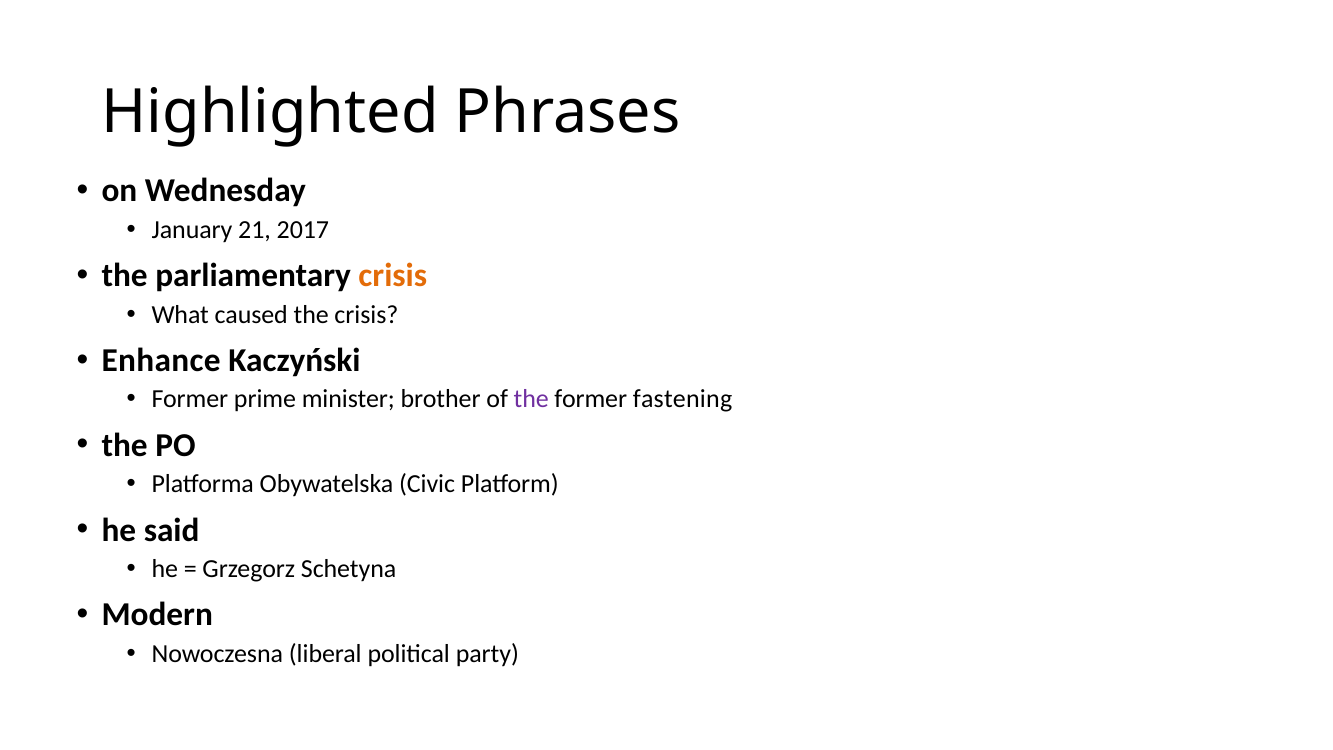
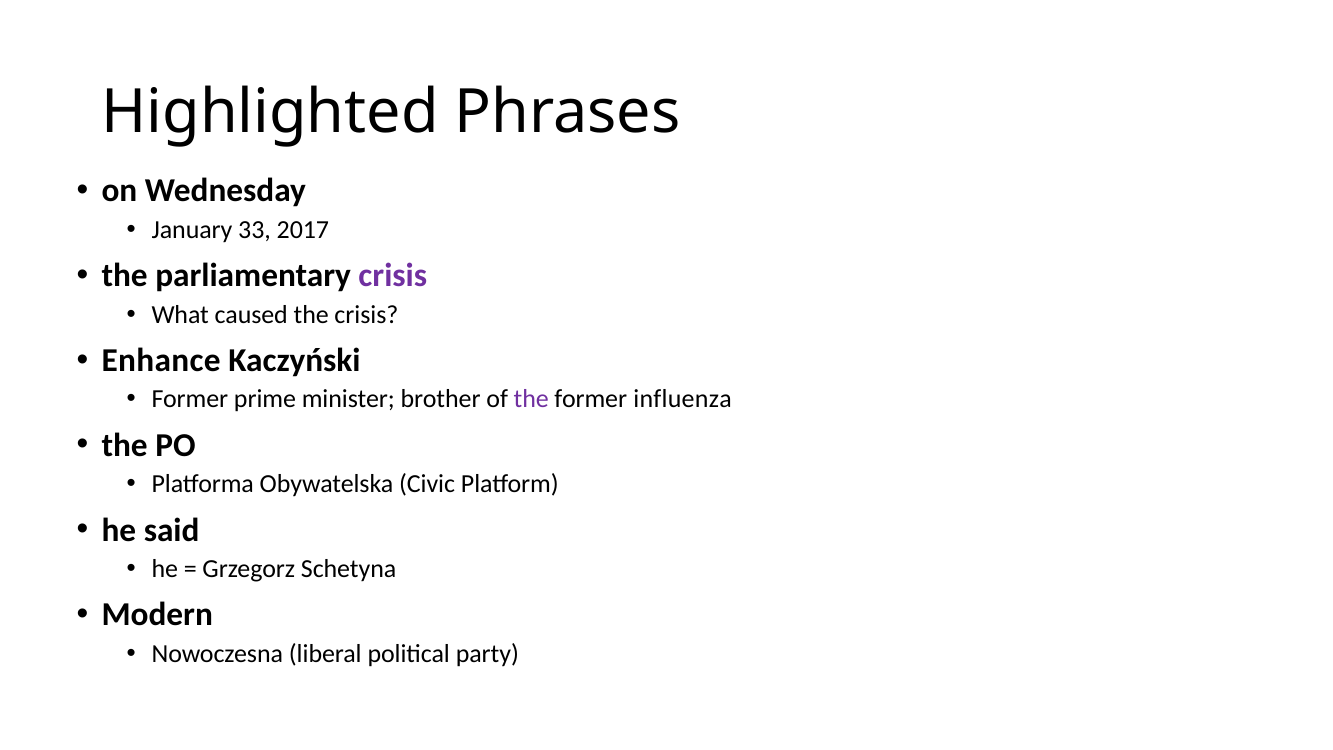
21: 21 -> 33 (255, 230)
crisis colour: orange -> purple (393, 276)
fastening: fastening -> influenza (683, 399)
